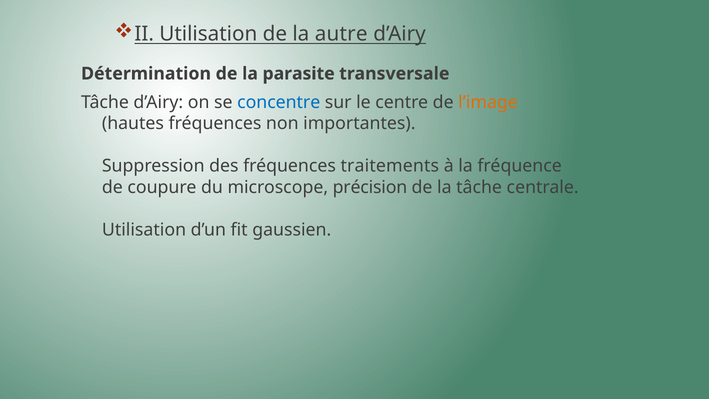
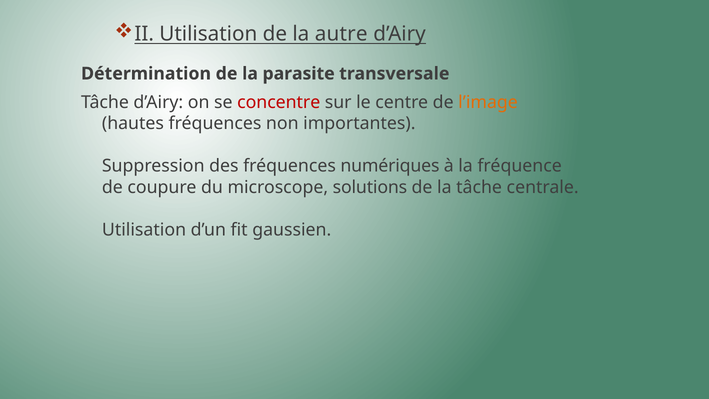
concentre colour: blue -> red (279, 102)
traitements: traitements -> numériques (390, 166)
précision: précision -> solutions (370, 187)
